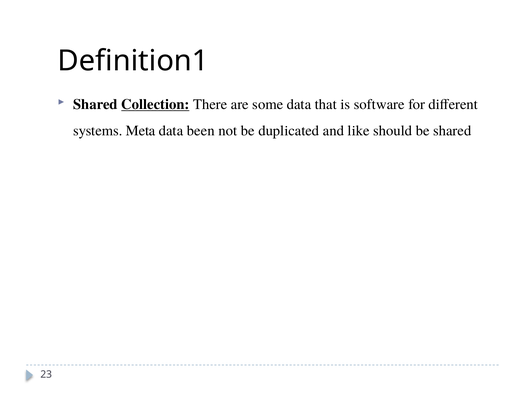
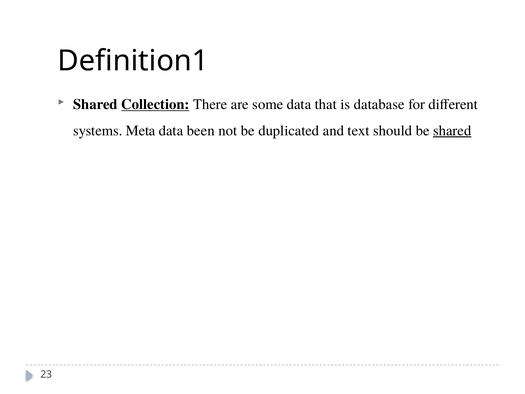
software: software -> database (379, 104)
like: like -> text (359, 131)
shared underline: none -> present (452, 131)
